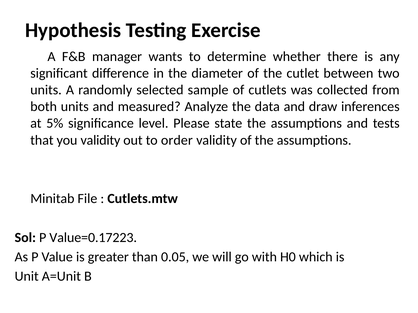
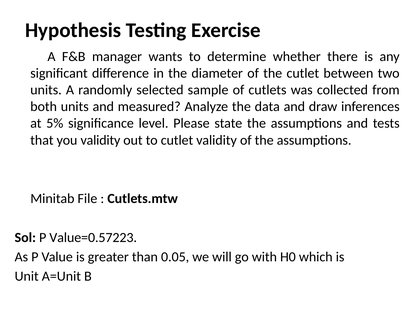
to order: order -> cutlet (177, 140)
Value=0.17223: Value=0.17223 -> Value=0.57223 (93, 238)
